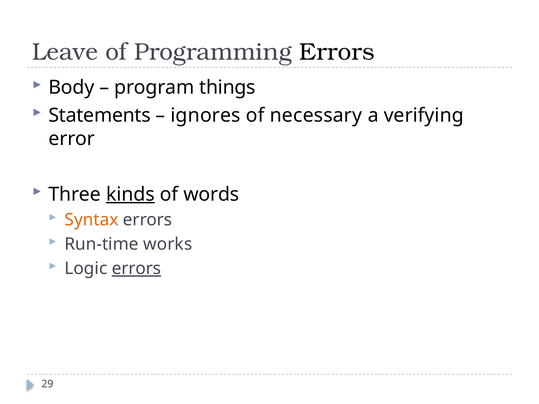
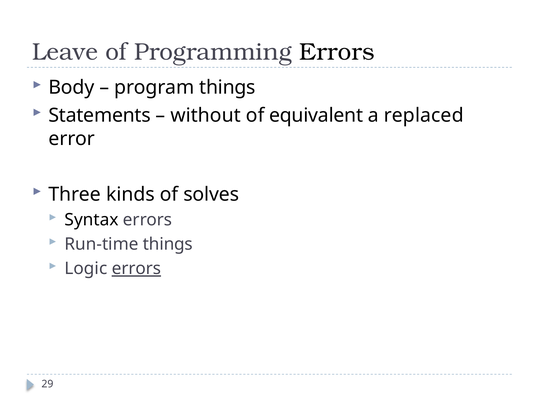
ignores: ignores -> without (206, 115)
necessary: necessary -> equivalent (316, 115)
verifying: verifying -> replaced (424, 115)
kinds underline: present -> none (130, 194)
words: words -> solves (211, 194)
Syntax colour: orange -> black (92, 220)
Run-time works: works -> things (168, 244)
